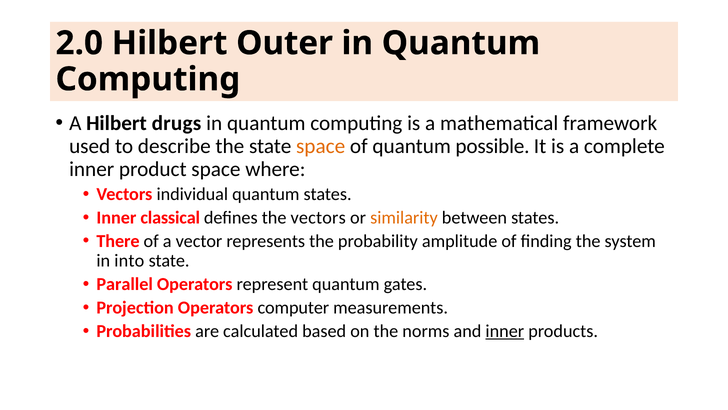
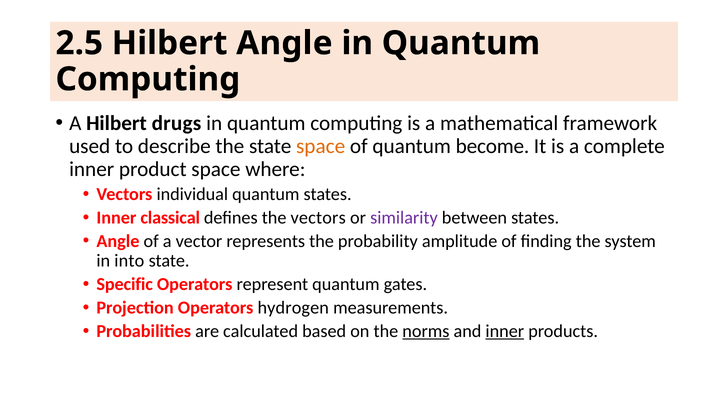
2.0: 2.0 -> 2.5 (79, 43)
Hilbert Outer: Outer -> Angle (284, 43)
possible: possible -> become (492, 146)
similarity colour: orange -> purple (404, 217)
There: There -> Angle (118, 241)
Parallel: Parallel -> Specific (125, 284)
computer: computer -> hydrogen (293, 307)
norms underline: none -> present (426, 331)
